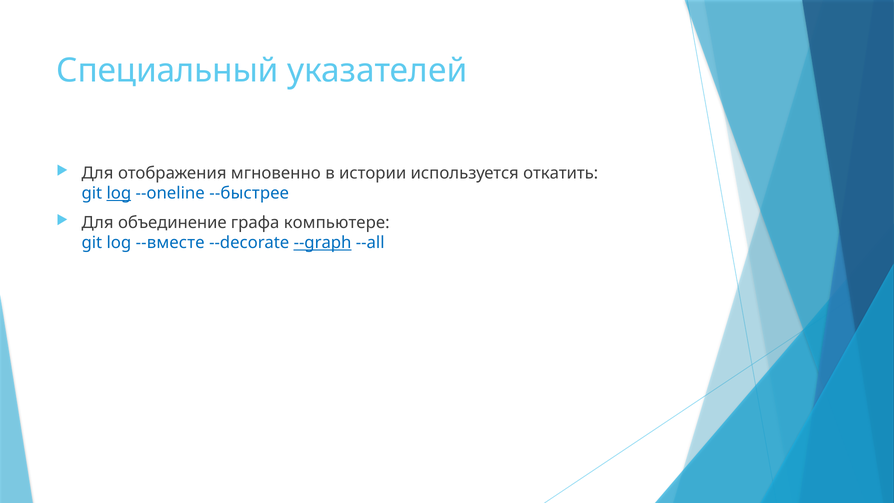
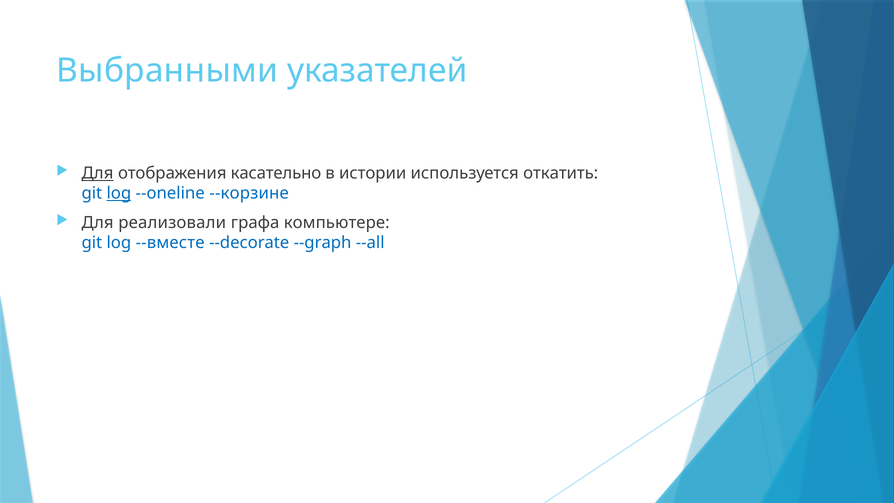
Специальный: Специальный -> Выбранными (167, 71)
Для underline: none -> present (98, 173)
мгновенно: мгновенно -> касательно (276, 173)
--быстрее: --быстрее -> --корзине (249, 193)
объединение: объединение -> реализовали (172, 223)
--graph underline: present -> none (323, 243)
